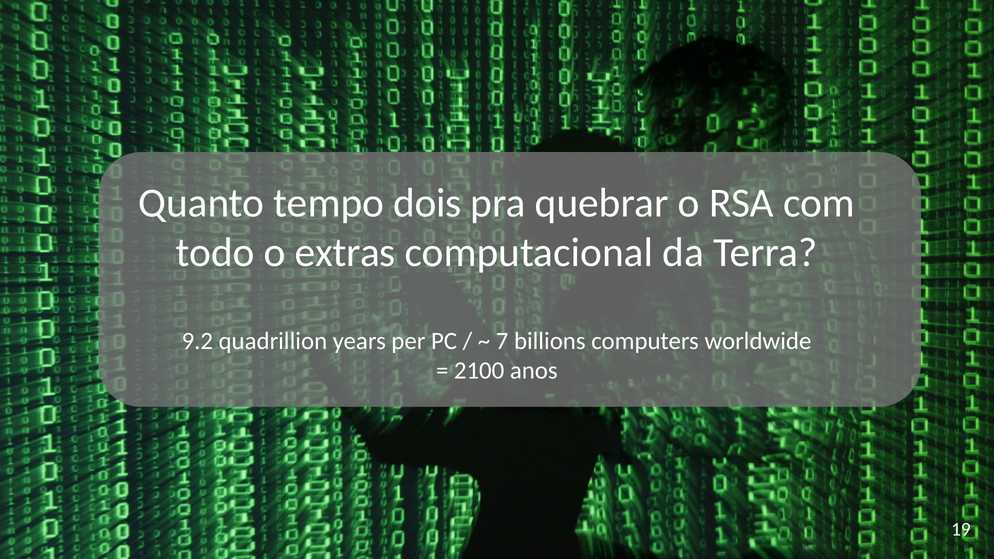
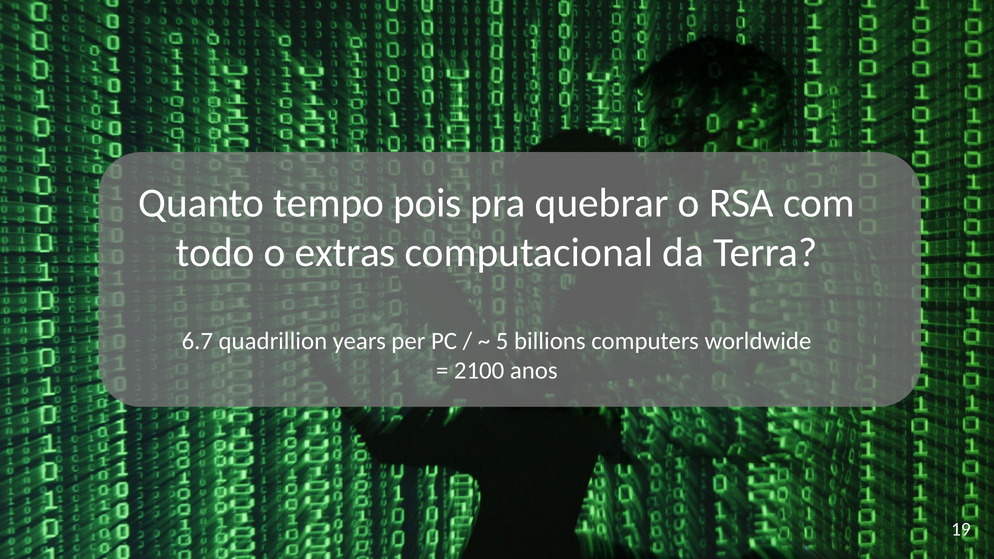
dois: dois -> pois (427, 203)
9.2: 9.2 -> 6.7 (197, 341)
7: 7 -> 5 (502, 341)
